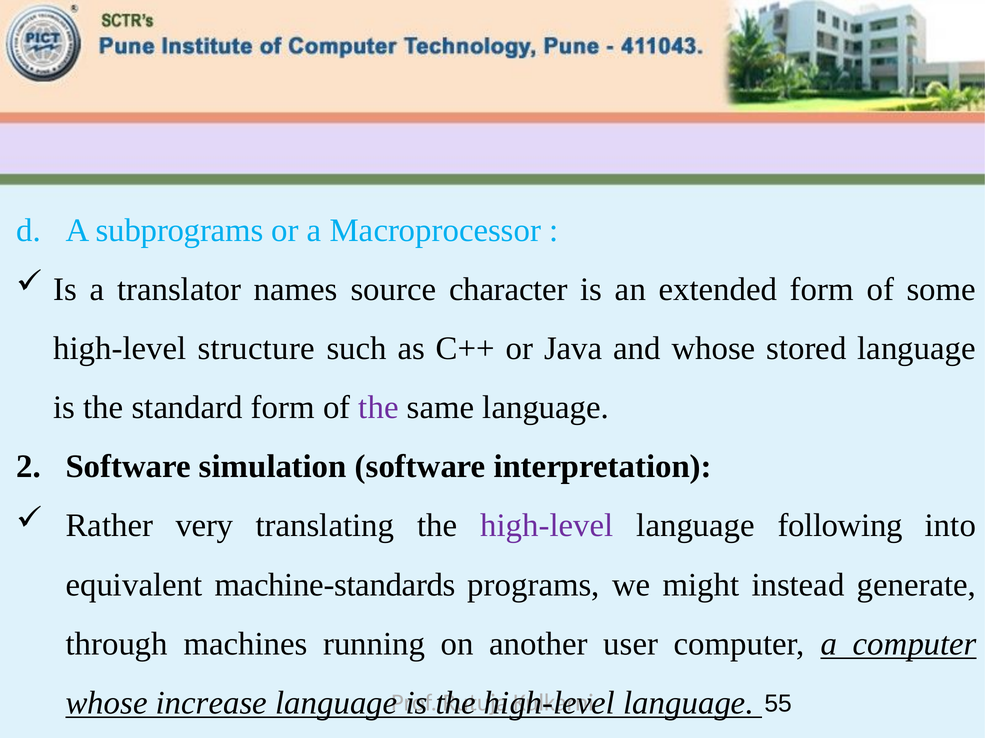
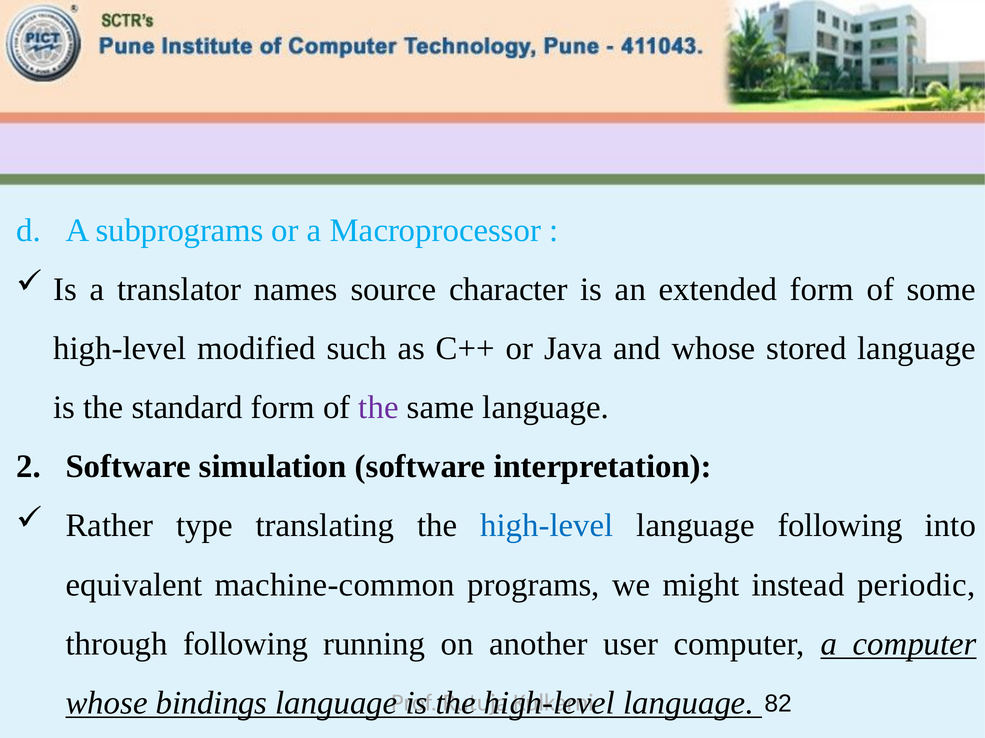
structure: structure -> modified (256, 349)
very: very -> type (204, 526)
high-level colour: purple -> blue (547, 526)
machine-standards: machine-standards -> machine-common (335, 585)
generate: generate -> periodic (916, 585)
through machines: machines -> following (246, 644)
increase: increase -> bindings (212, 703)
55: 55 -> 82 (778, 704)
